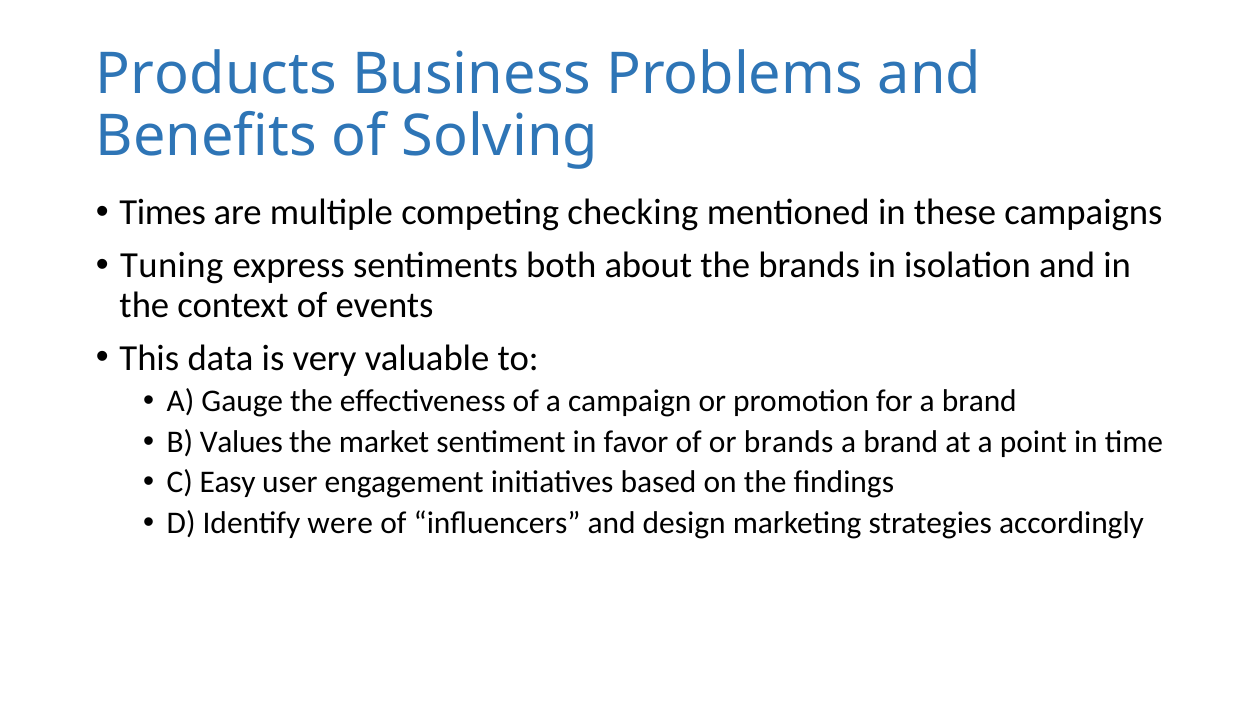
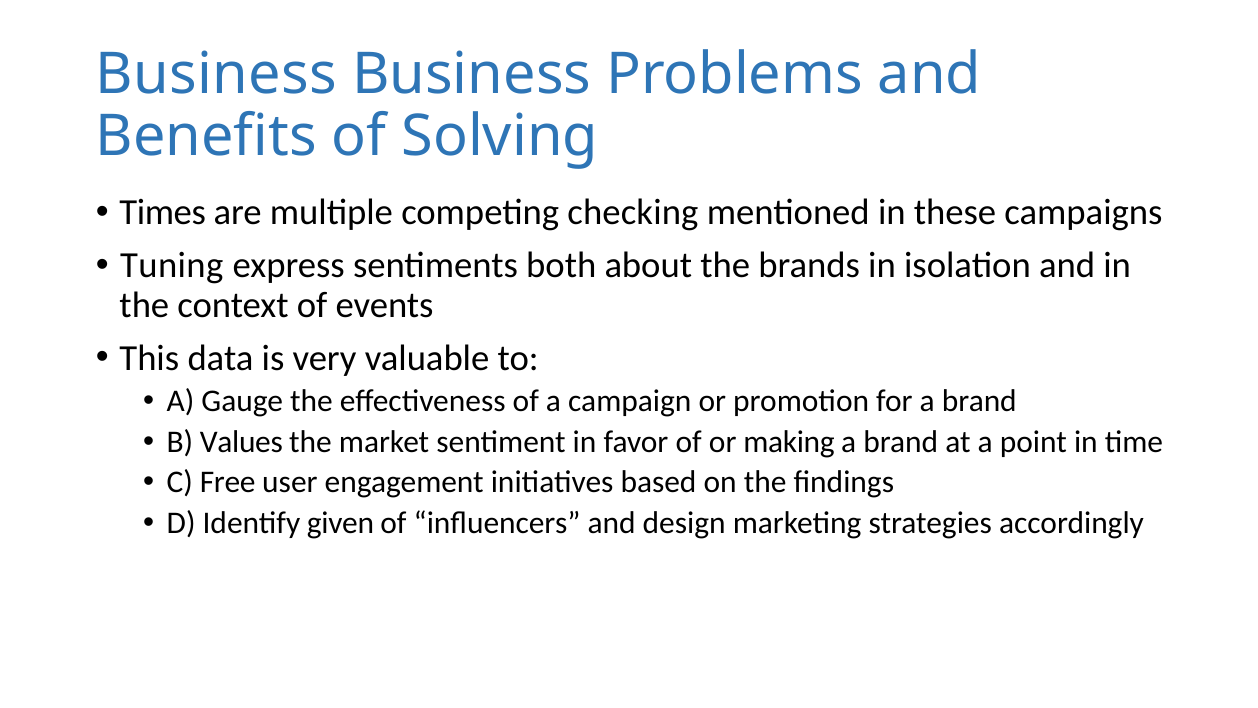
Products: Products -> Business (216, 75)
or brands: brands -> making (789, 442)
Easy: Easy -> Free (228, 482)
were: were -> given (341, 523)
